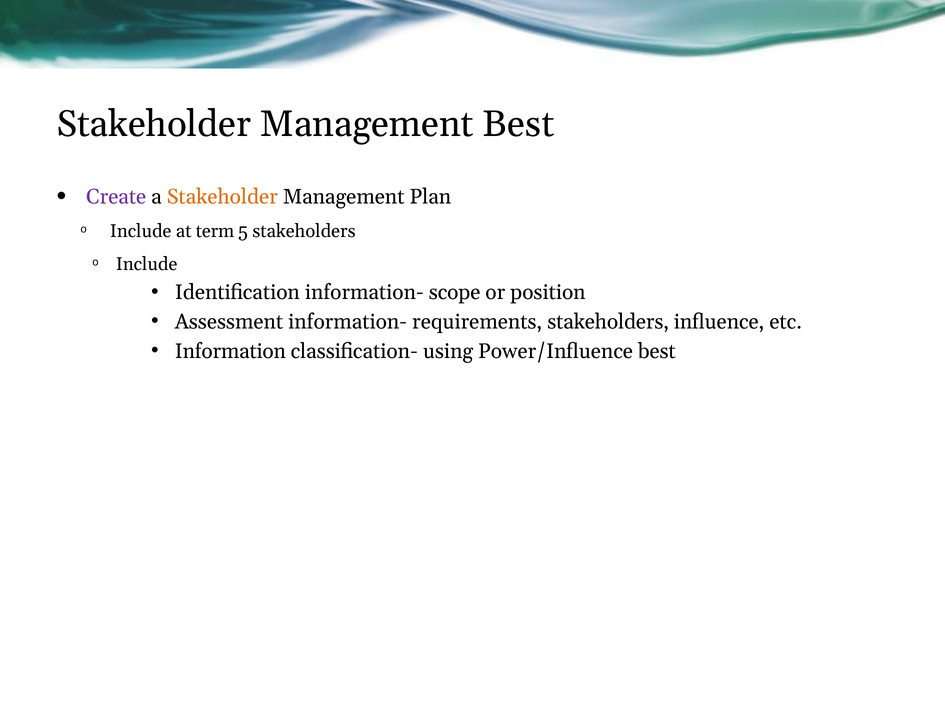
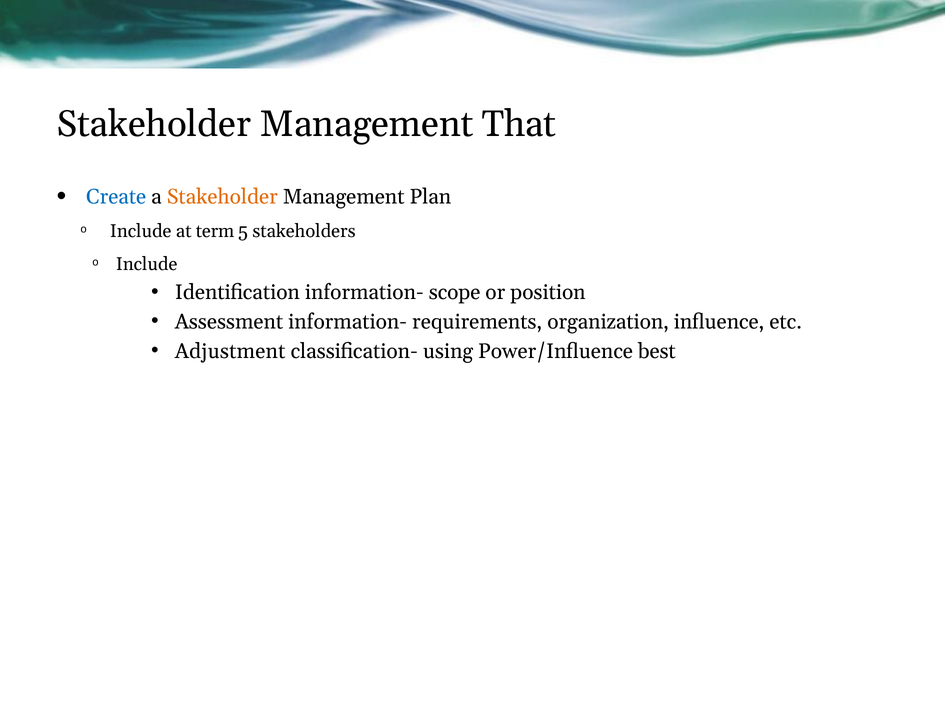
Management Best: Best -> That (519, 124)
Create colour: purple -> blue (116, 197)
requirements stakeholders: stakeholders -> organization (608, 322)
Information: Information -> Adjustment (230, 351)
